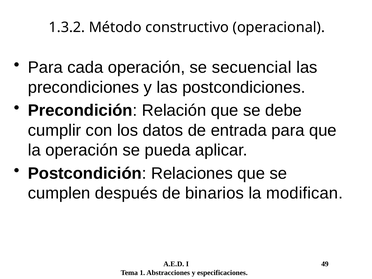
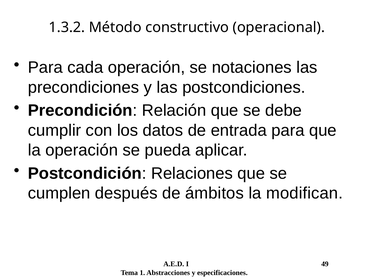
secuencial: secuencial -> notaciones (252, 68)
binarios: binarios -> ámbitos (214, 193)
